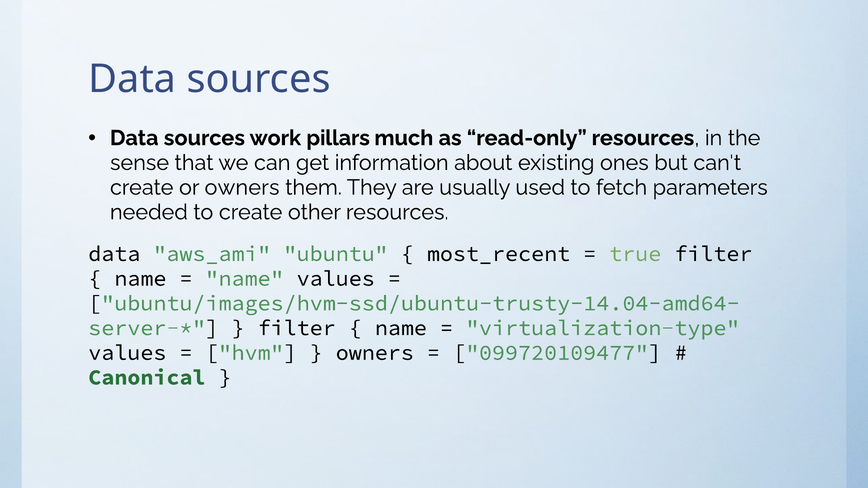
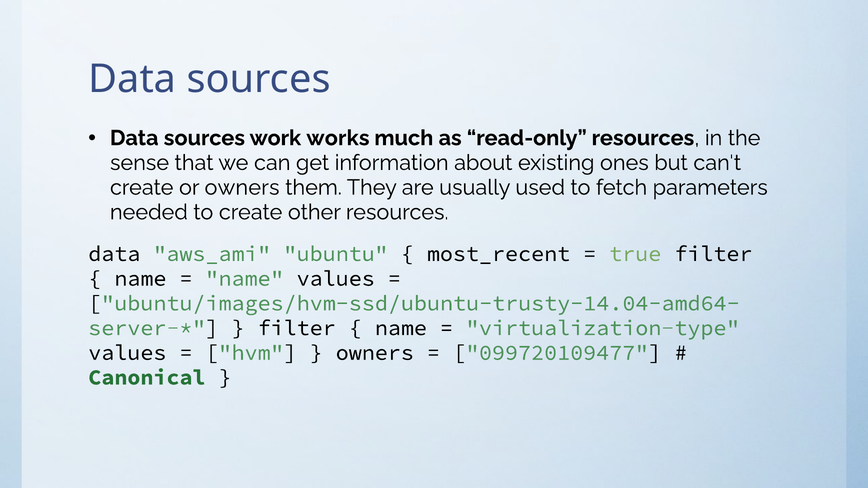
pillars: pillars -> works (338, 138)
